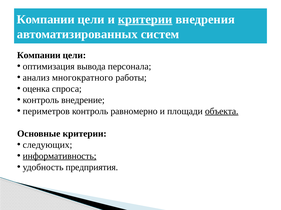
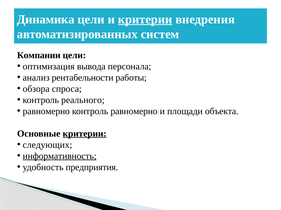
Компании: Компании -> Динамика (46, 19)
многократного: многократного -> рентабельности (83, 78)
оценка: оценка -> обзора (36, 89)
внедрение: внедрение -> реального (83, 100)
периметров: периметров -> равномерно (46, 112)
объекта underline: present -> none (222, 112)
критерии underline: none -> present (85, 134)
